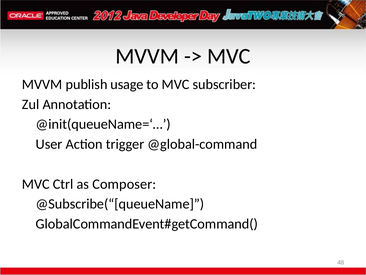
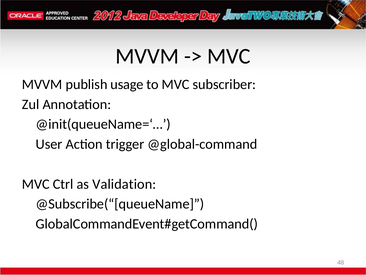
Composer: Composer -> Validation (124, 184)
